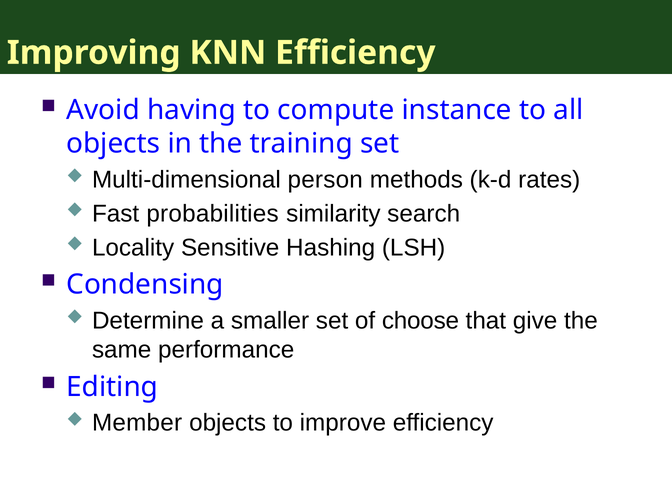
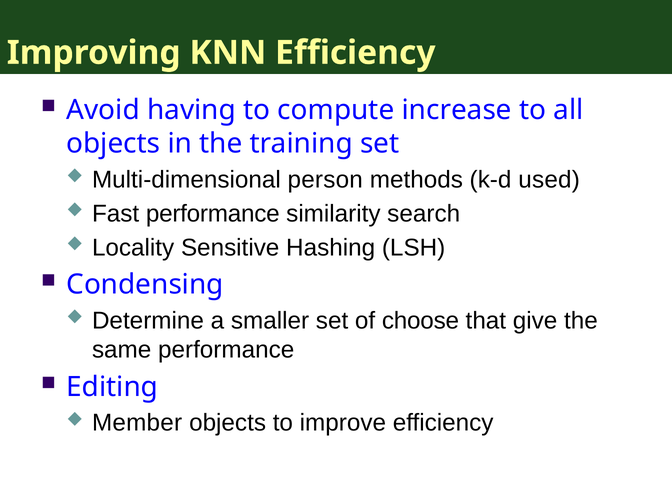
instance: instance -> increase (457, 110)
rates: rates -> used (549, 180)
Fast probabilities: probabilities -> performance (213, 214)
